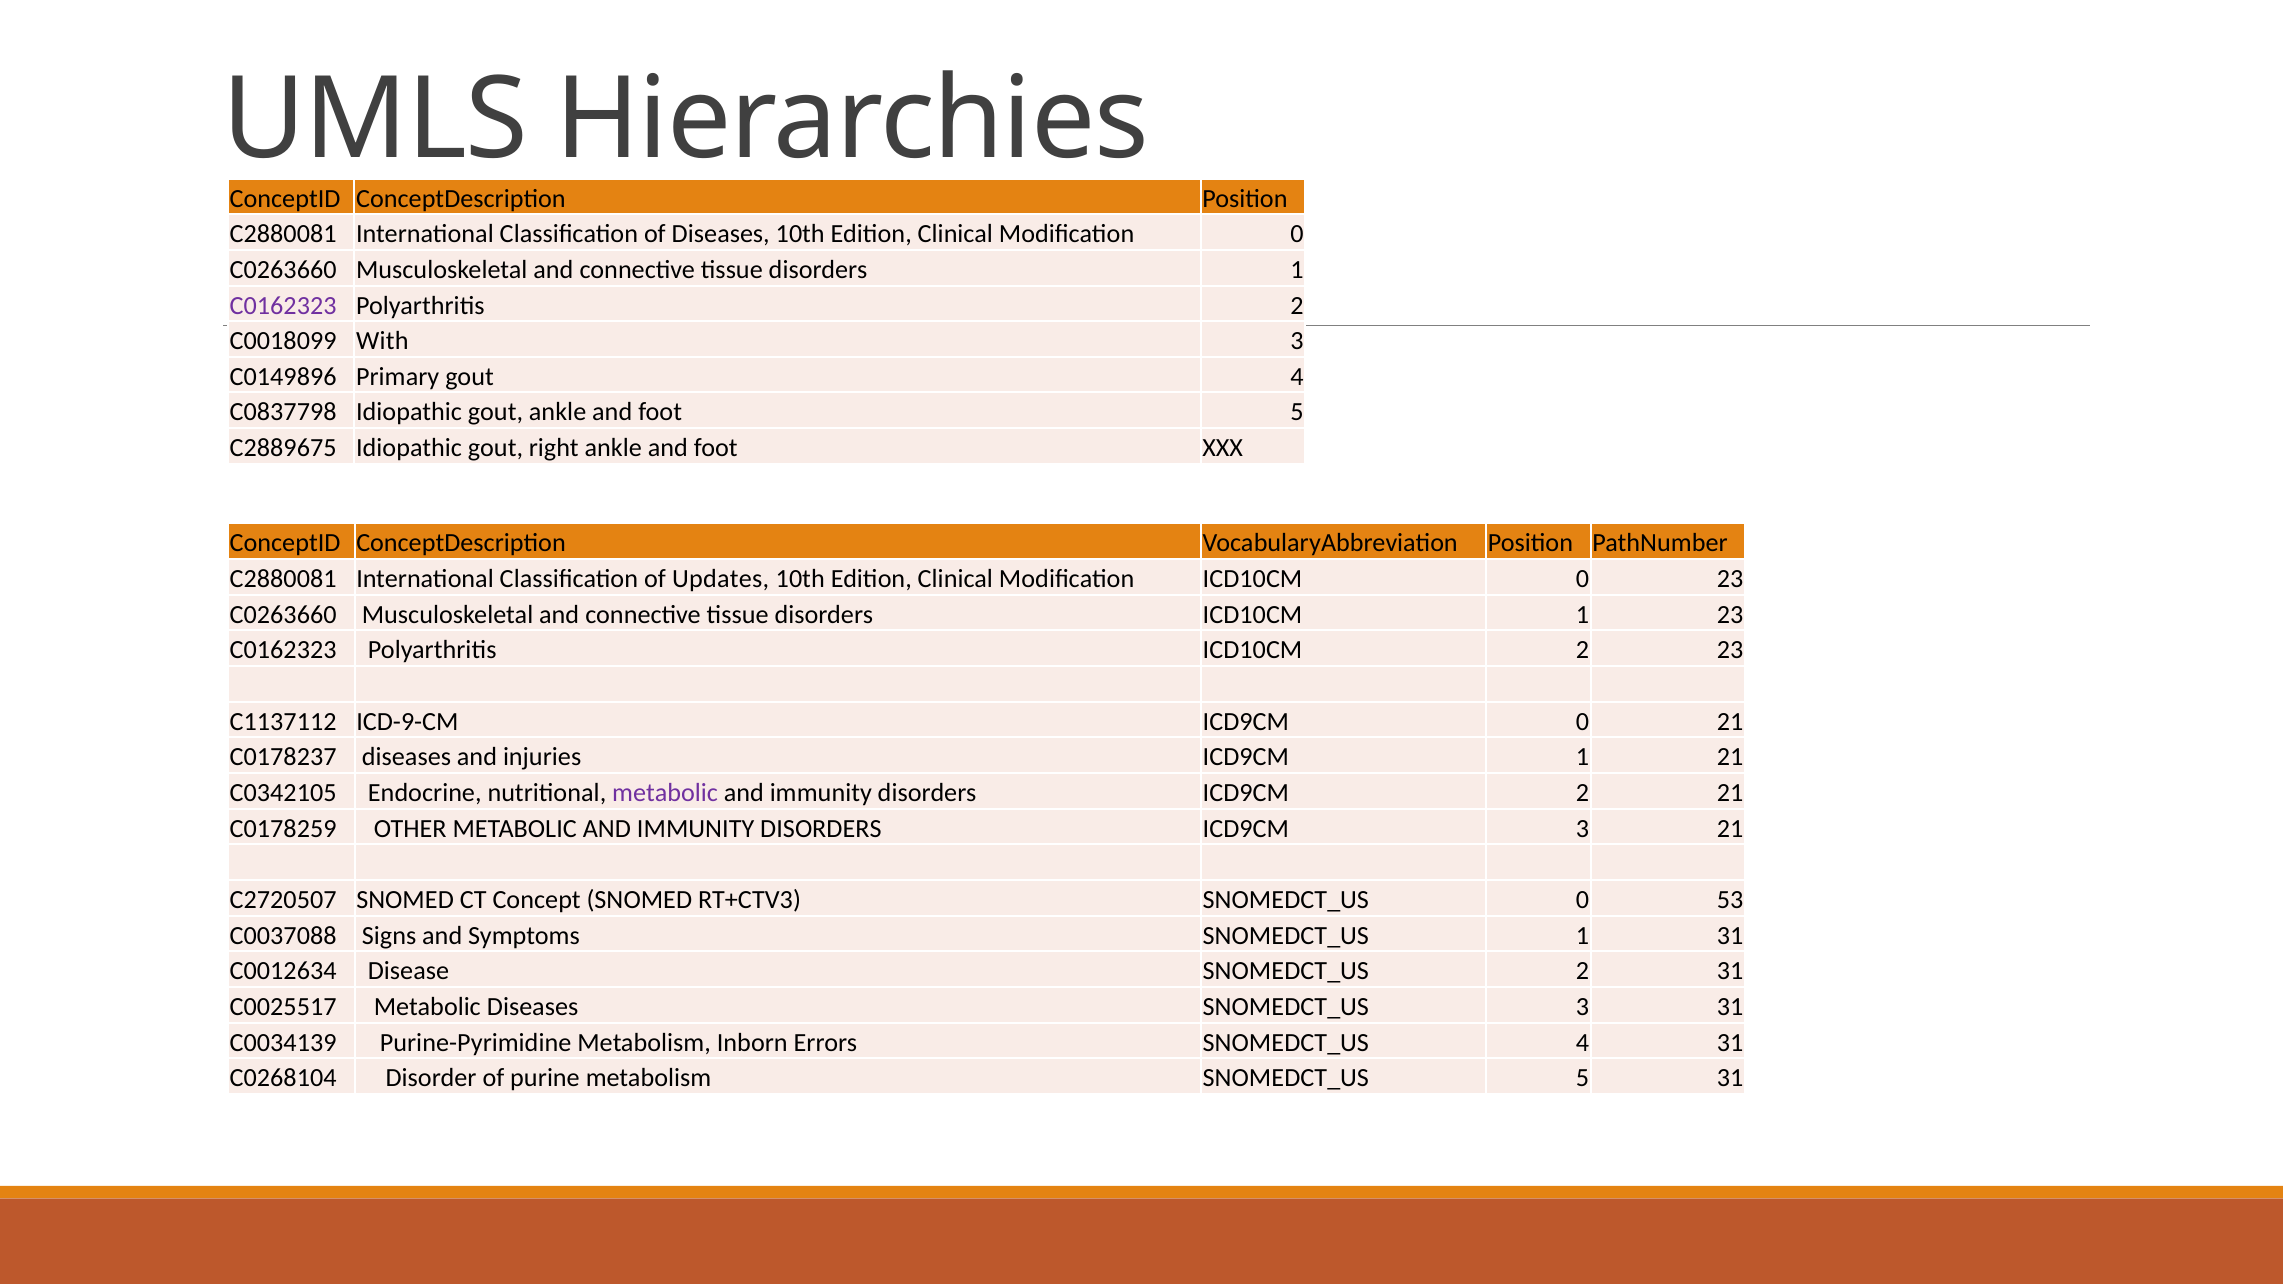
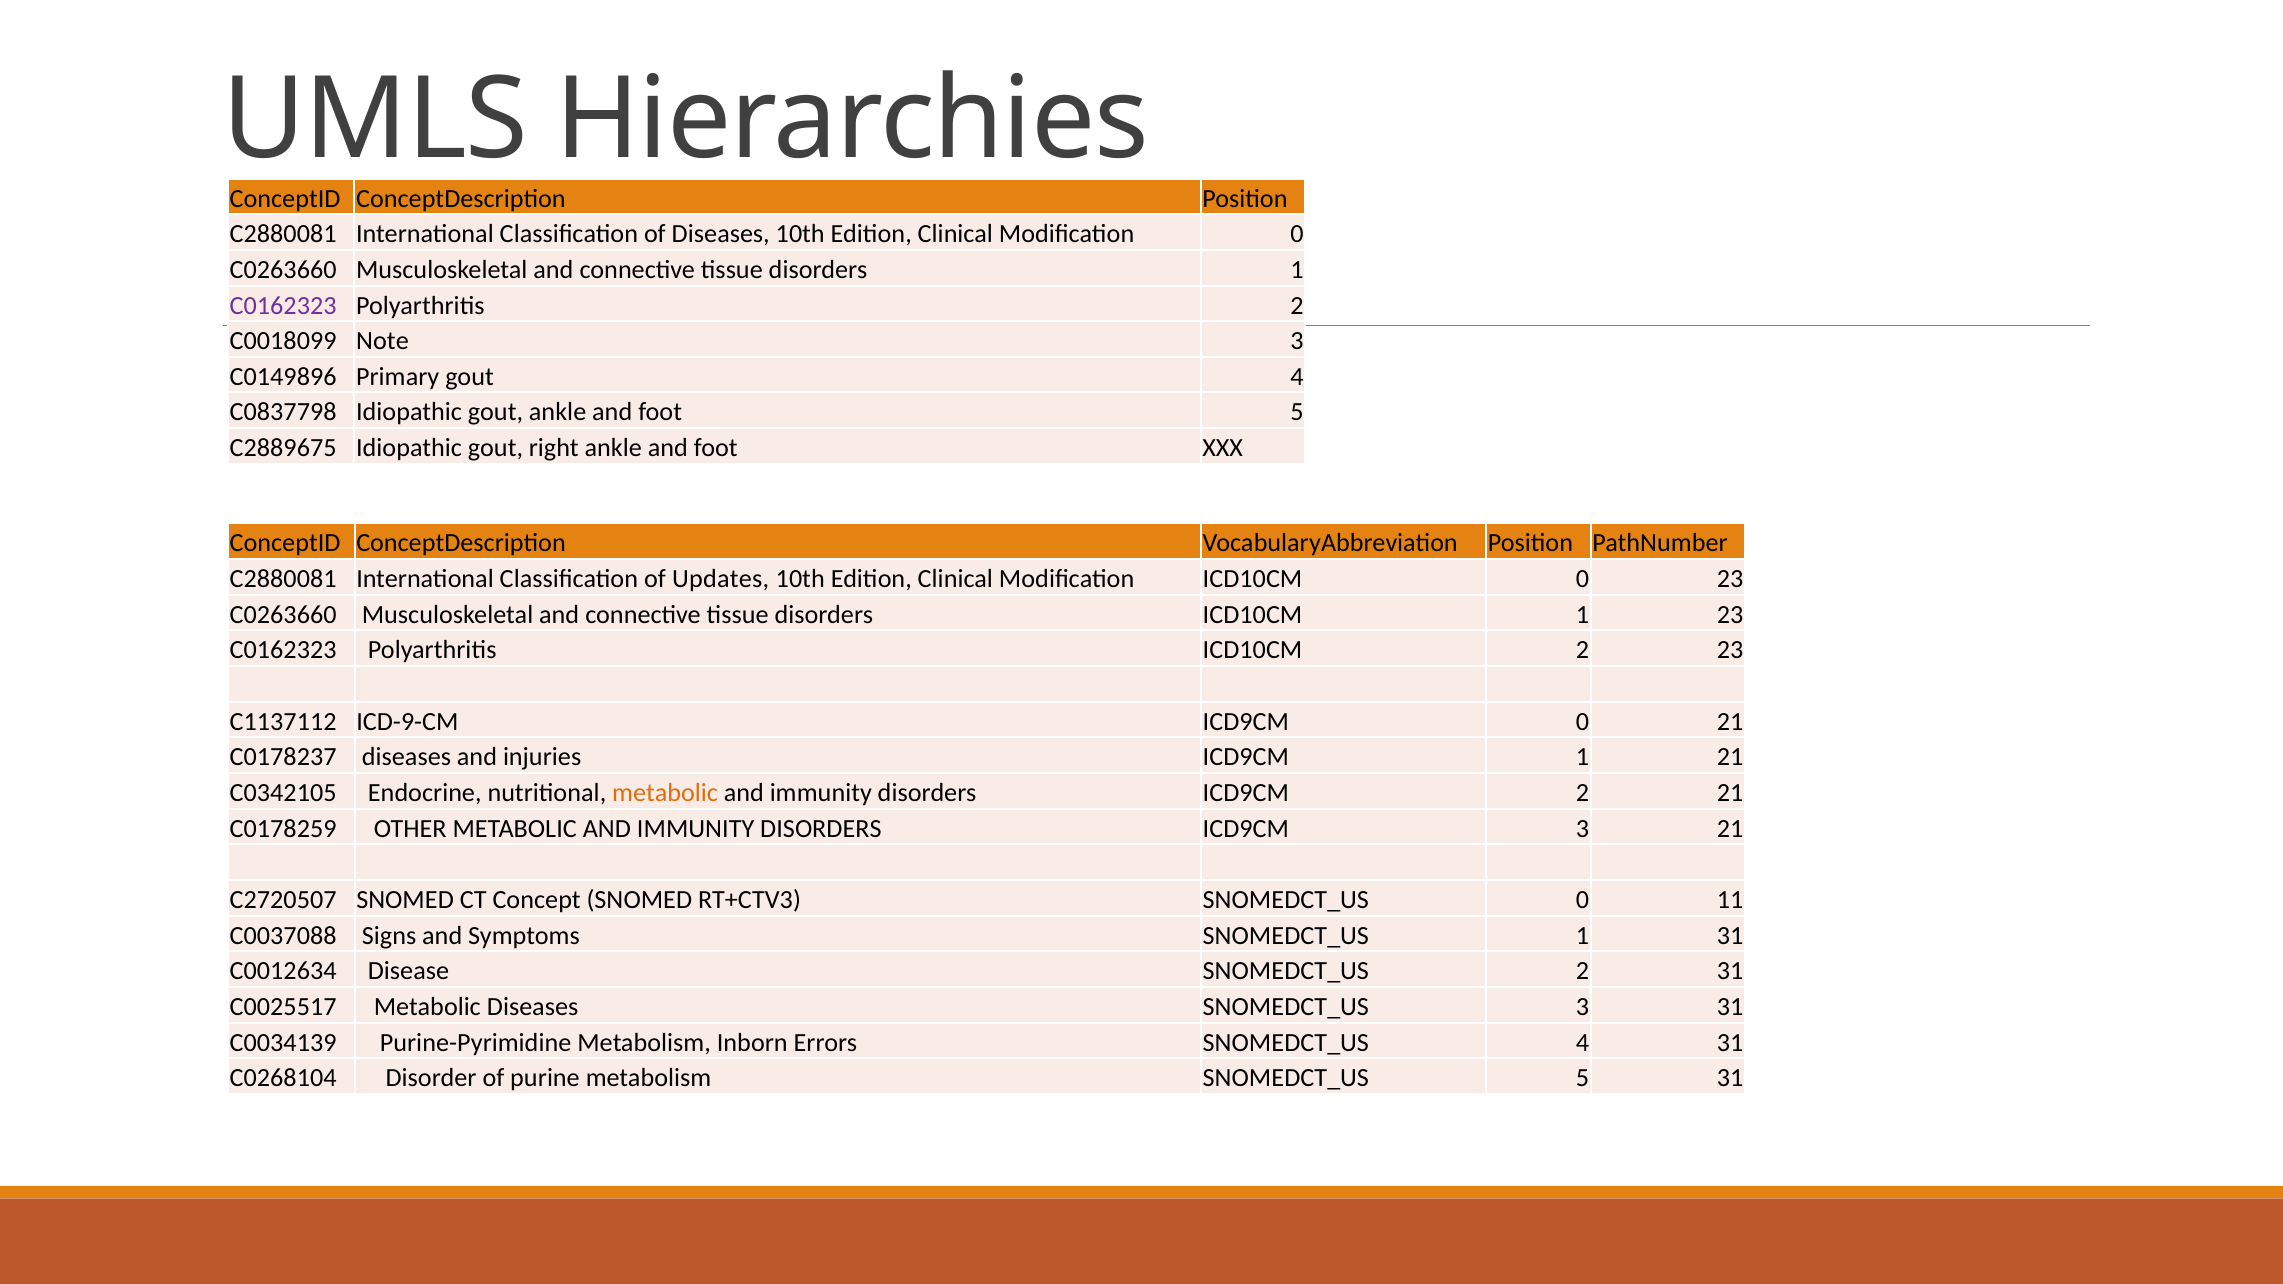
With: With -> Note (382, 341)
metabolic colour: purple -> orange (665, 793)
53: 53 -> 11 (1730, 900)
